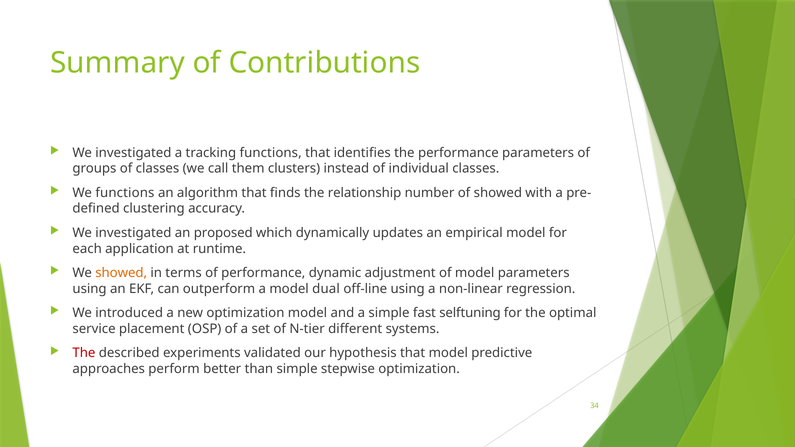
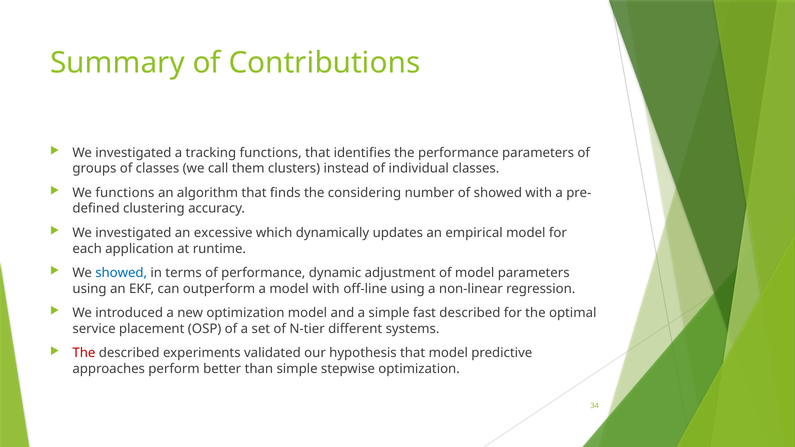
relationship: relationship -> considering (364, 193)
proposed: proposed -> excessive (223, 233)
showed colour: orange -> blue (121, 273)
model dual: dual -> with (326, 289)
fast selftuning: selftuning -> described (470, 313)
